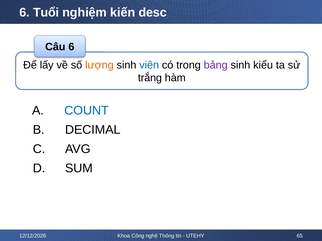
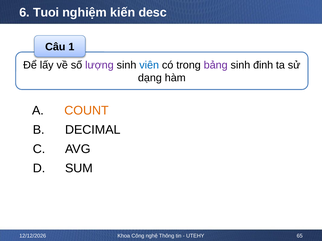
Tuổi: Tuổi -> Tuoi (46, 13)
Câu 6: 6 -> 1 (71, 47)
lượng colour: orange -> purple (99, 65)
kiểu: kiểu -> đinh (263, 65)
trắng: trắng -> dạng (150, 78)
COUNT colour: blue -> orange (86, 111)
